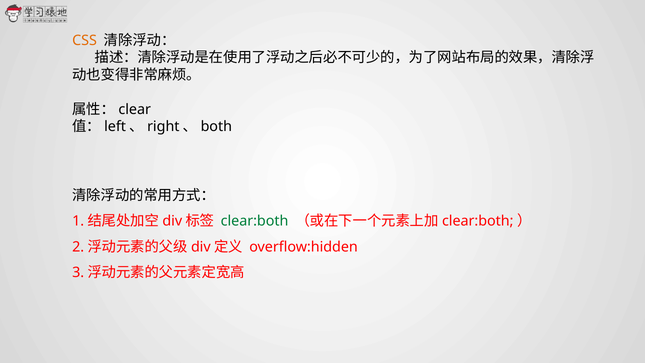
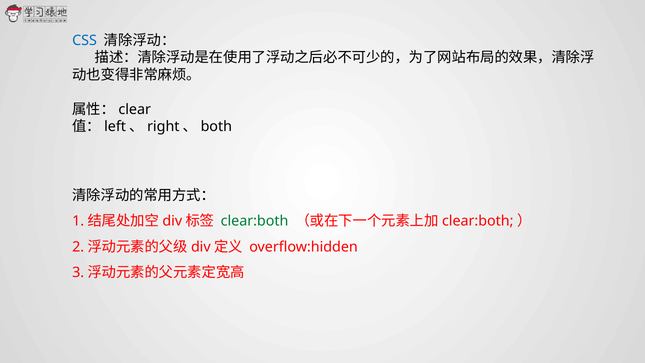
CSS colour: orange -> blue (85, 41)
